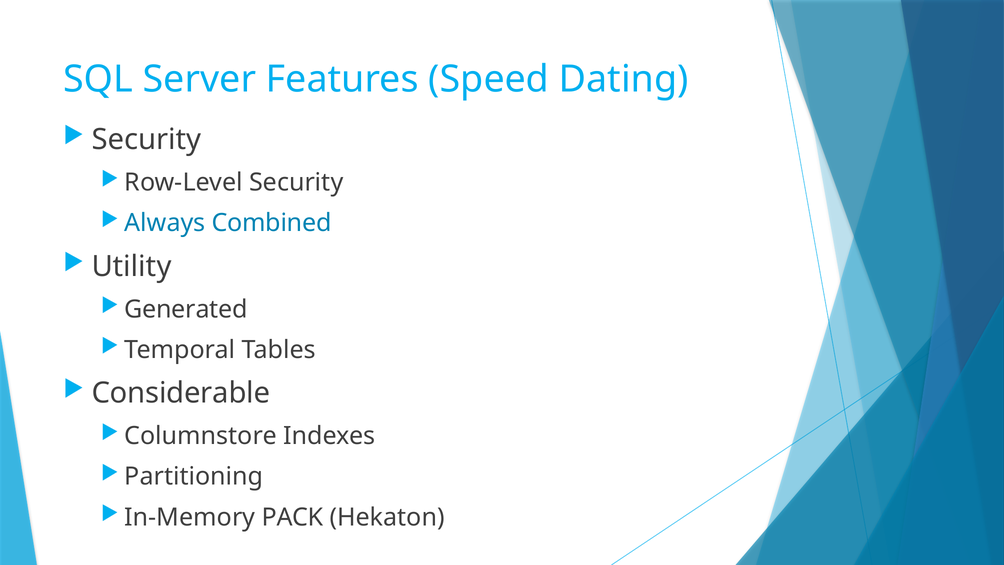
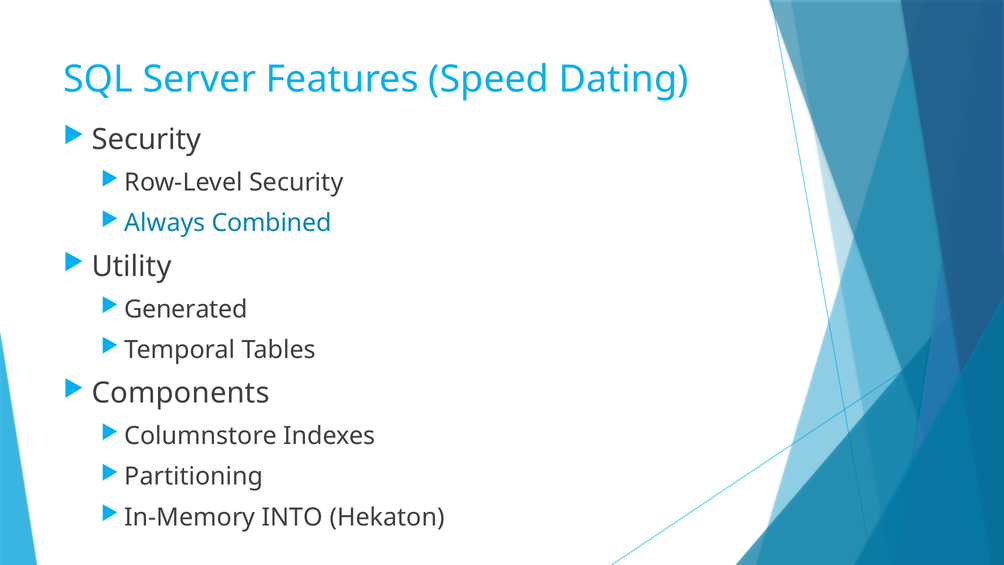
Considerable: Considerable -> Components (181, 393)
PACK: PACK -> INTO (292, 517)
